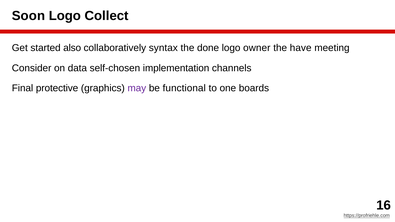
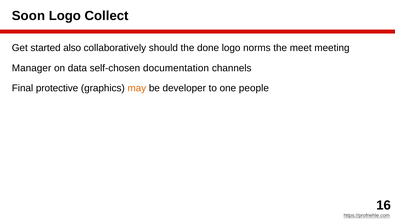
syntax: syntax -> should (163, 48)
owner: owner -> norms (257, 48)
have: have -> meet (301, 48)
Consider: Consider -> Manager (32, 68)
implementation: implementation -> documentation (176, 68)
may colour: purple -> orange (137, 88)
functional: functional -> developer (184, 88)
boards: boards -> people (254, 88)
